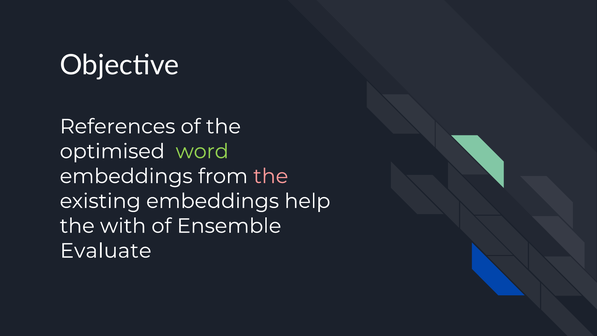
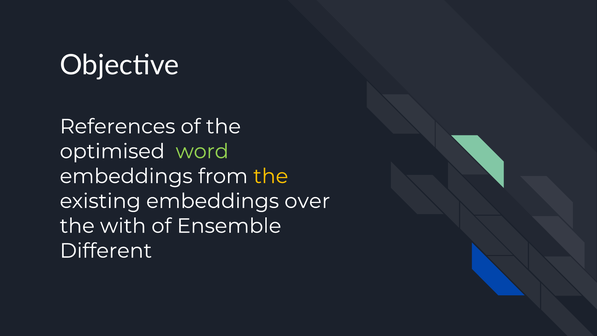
the colour: pink -> yellow (271, 176)
help: help -> over (307, 201)
Evaluate: Evaluate -> Different (106, 251)
